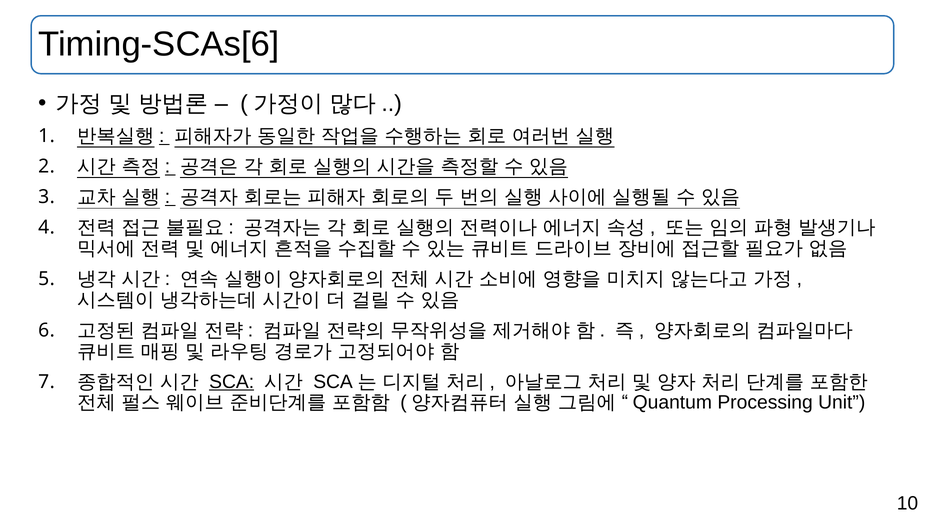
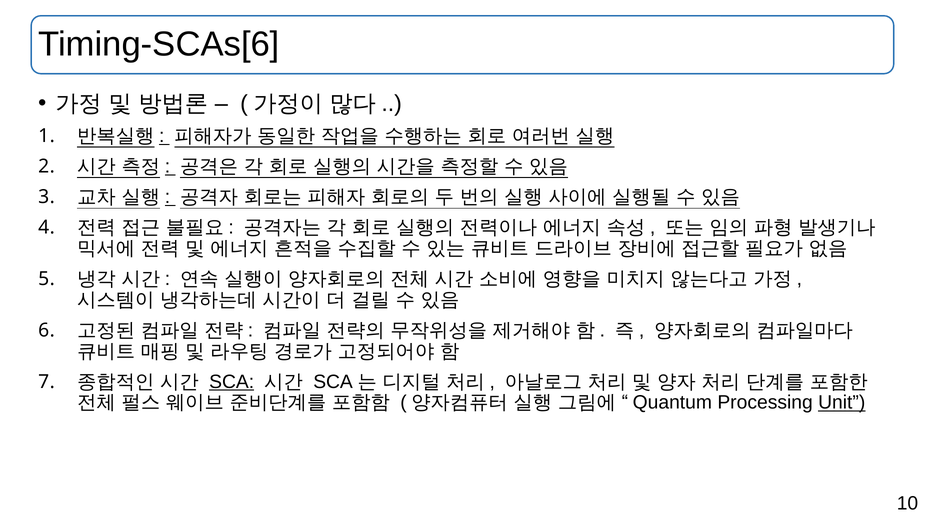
Unit underline: none -> present (842, 402)
